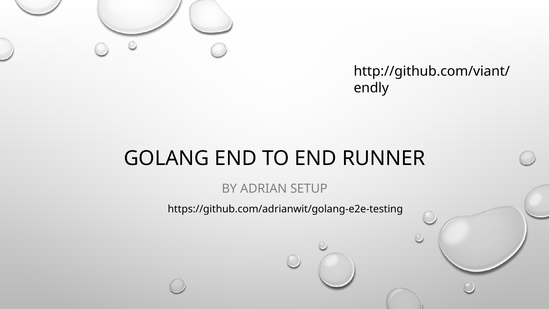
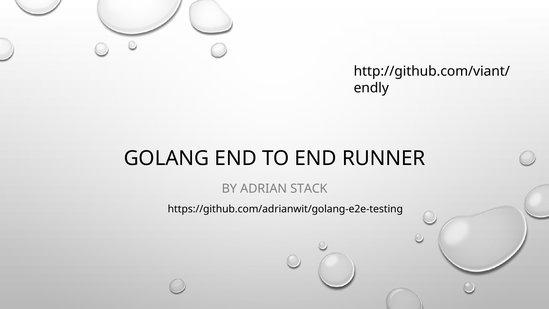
SETUP: SETUP -> STACK (309, 188)
